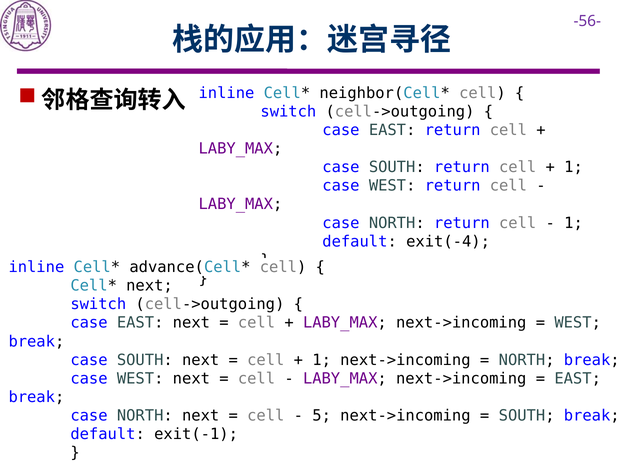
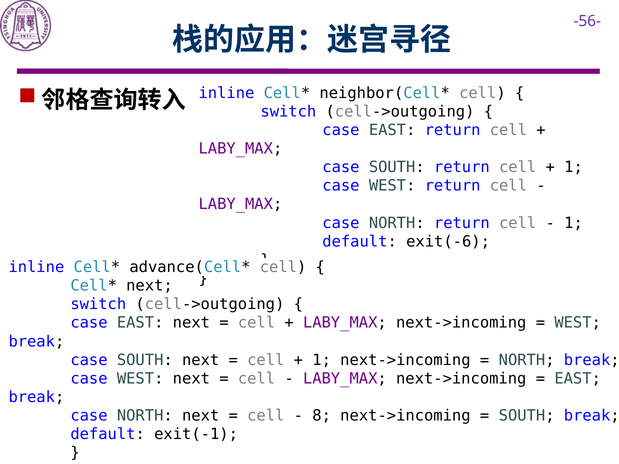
exit(-4: exit(-4 -> exit(-6 (448, 242)
5: 5 -> 8 (322, 416)
